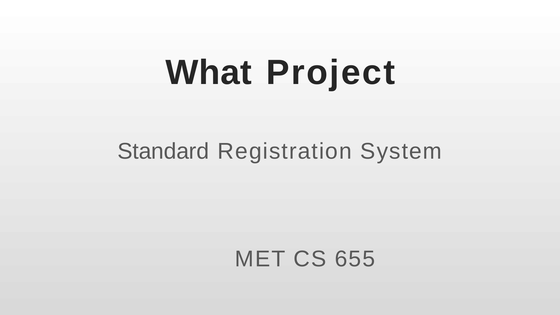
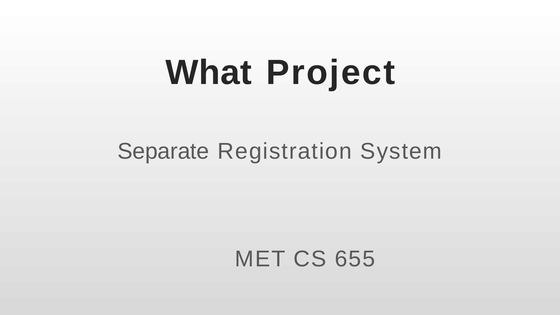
Standard: Standard -> Separate (163, 151)
